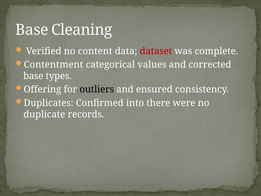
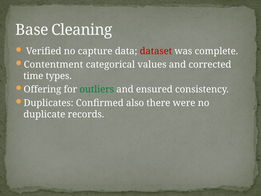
content: content -> capture (95, 51)
base: base -> time (33, 76)
outliers colour: black -> green (97, 89)
into: into -> also (135, 103)
